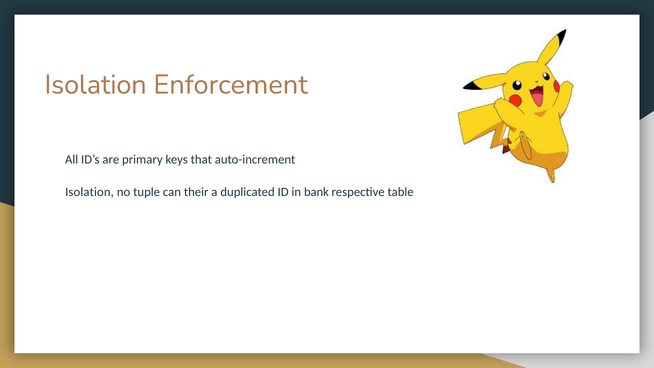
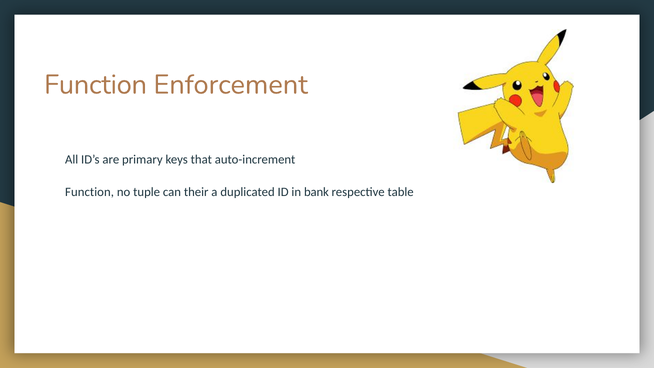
Isolation: Isolation -> Function (96, 85)
Isolation: Isolation -> Function (90, 192)
